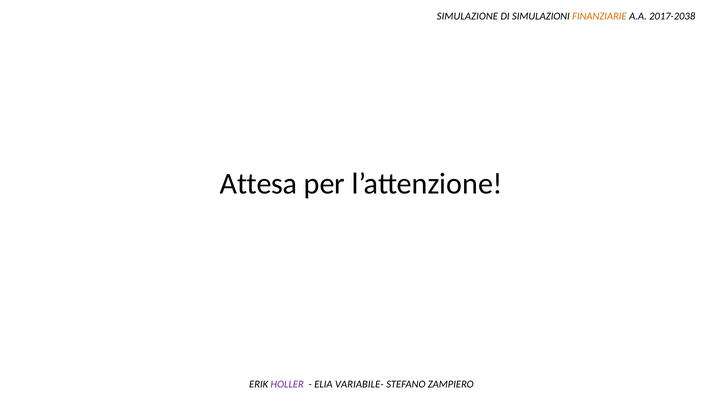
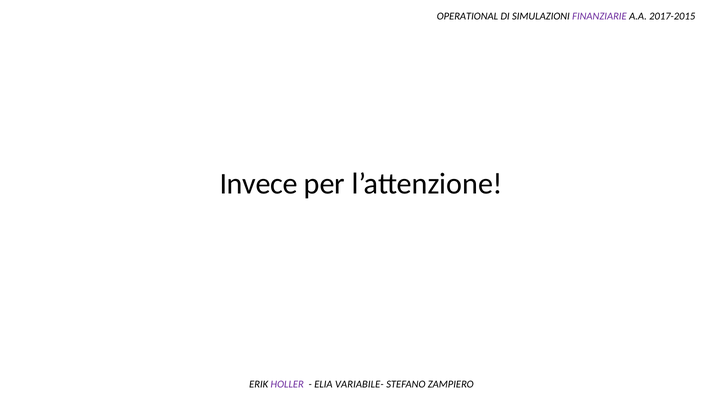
SIMULAZIONE: SIMULAZIONE -> OPERATIONAL (467, 16)
FINANZIARIE colour: orange -> purple (599, 16)
2017-2038: 2017-2038 -> 2017-2015 (672, 16)
Attesa: Attesa -> Invece (259, 184)
